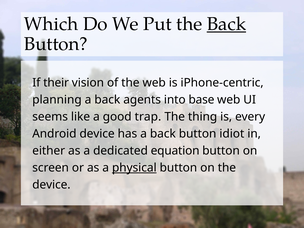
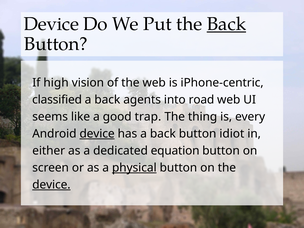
Which: Which -> Device (51, 24)
their: their -> high (56, 83)
planning: planning -> classified (57, 100)
base: base -> road (201, 100)
device underline: none -> present (97, 134)
device underline: none -> present (51, 185)
